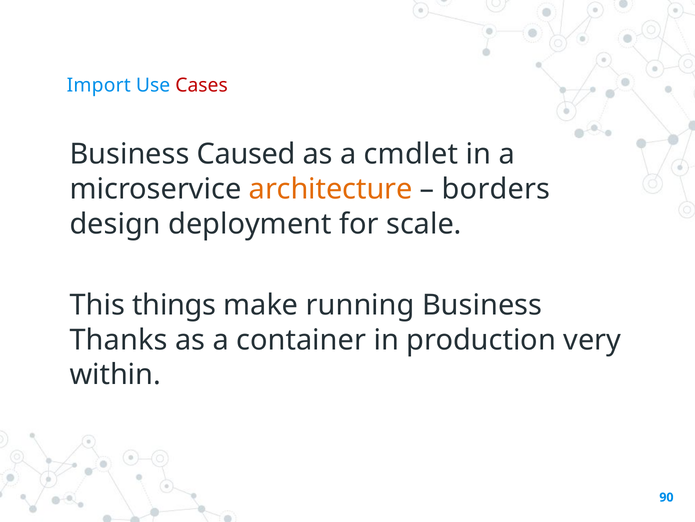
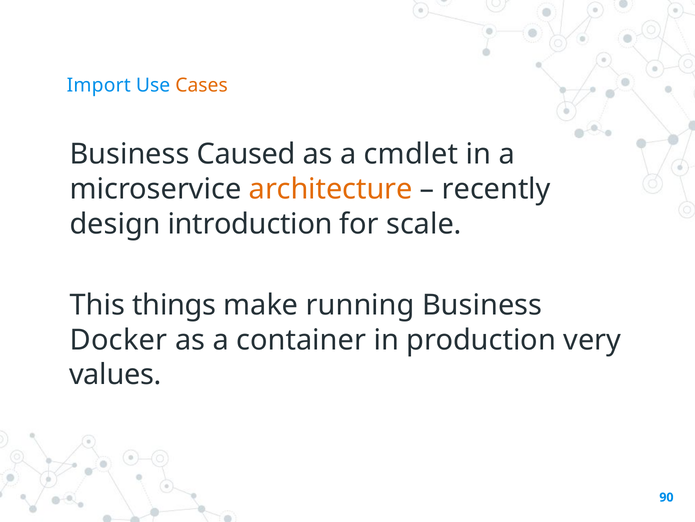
Cases colour: red -> orange (202, 85)
borders: borders -> recently (496, 189)
deployment: deployment -> introduction (250, 224)
Thanks: Thanks -> Docker (118, 340)
within: within -> values (115, 374)
